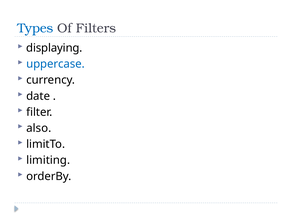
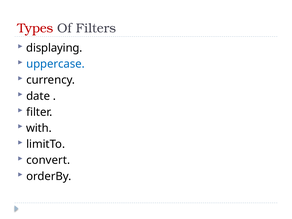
Types colour: blue -> red (35, 28)
also: also -> with (39, 128)
limiting: limiting -> convert (48, 160)
